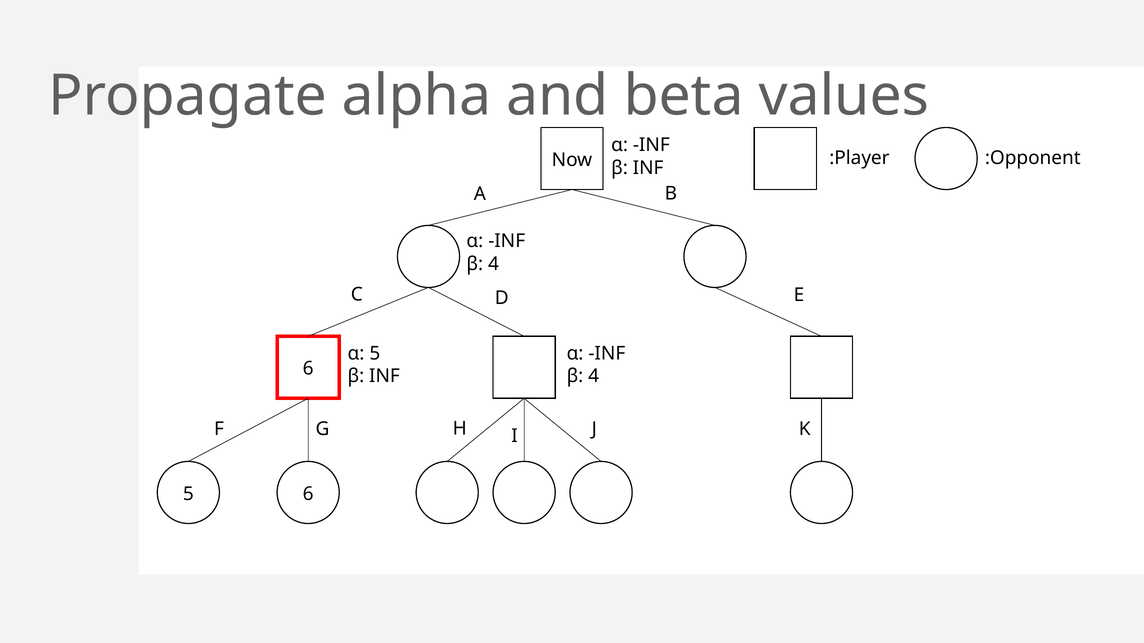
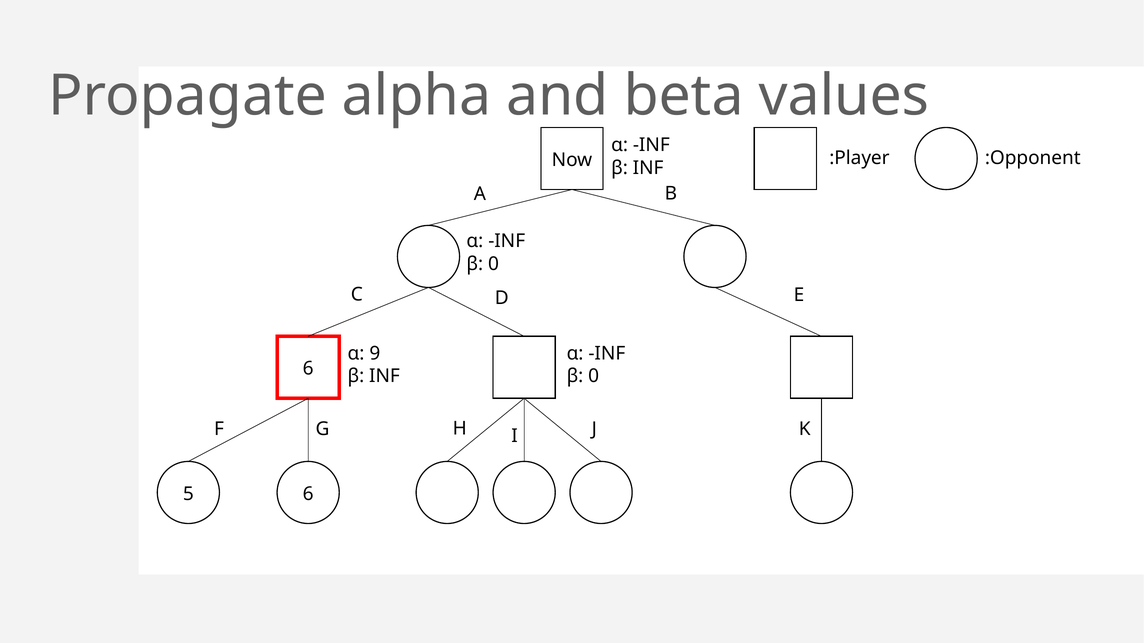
4: 4 -> 0 (493, 264)
α 5: 5 -> 9 (375, 353)
4: 4 -> 0 (594, 376)
